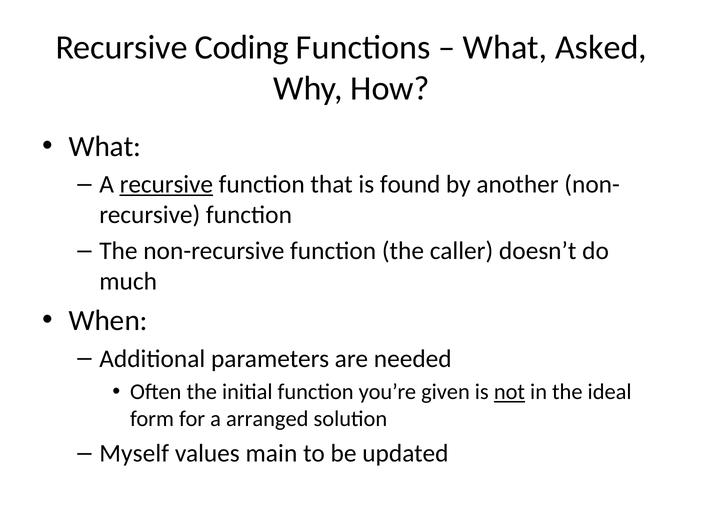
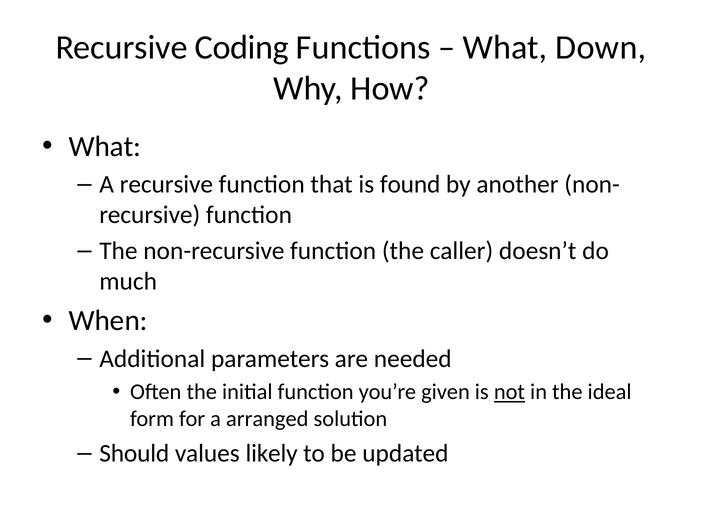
Asked: Asked -> Down (601, 48)
recursive underline: present -> none (166, 184)
Myself: Myself -> Should (134, 453)
main: main -> likely (272, 453)
